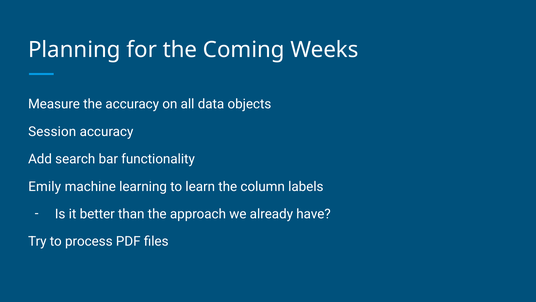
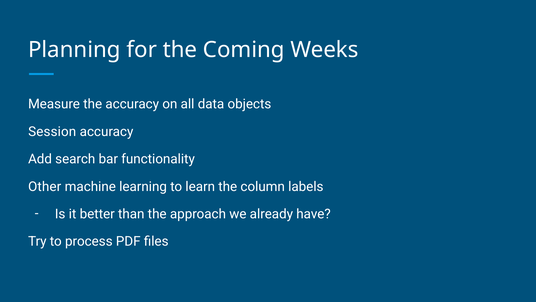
Emily: Emily -> Other (45, 186)
